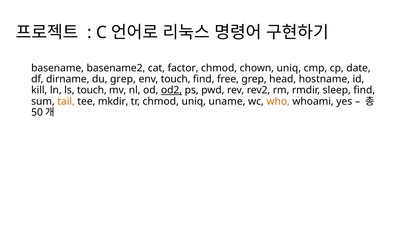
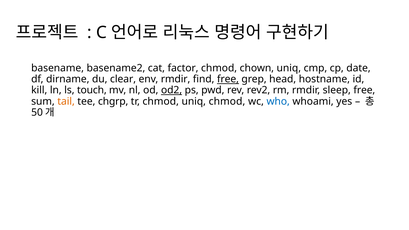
du grep: grep -> clear (123, 79)
env touch: touch -> rmdir (176, 79)
free underline: none -> present (228, 79)
sleep find: find -> free (364, 90)
mkdir: mkdir -> chgrp (113, 101)
uniq uname: uname -> chmod (227, 101)
who colour: orange -> blue (278, 101)
